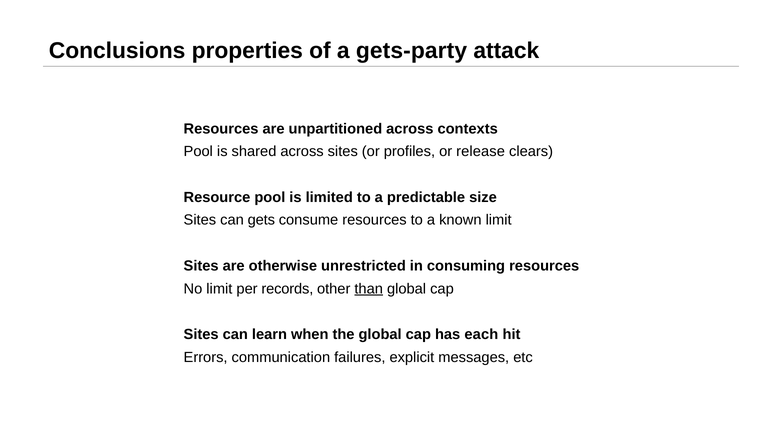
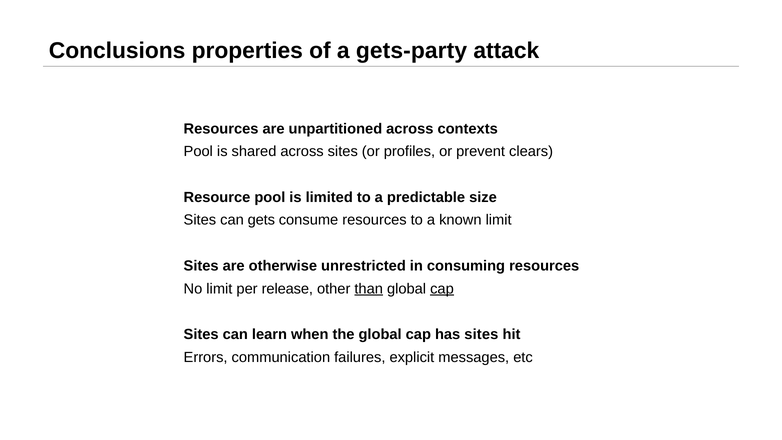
release: release -> prevent (481, 152)
records: records -> release (287, 289)
cap underline: none -> present (442, 289)
has each: each -> sites (481, 334)
